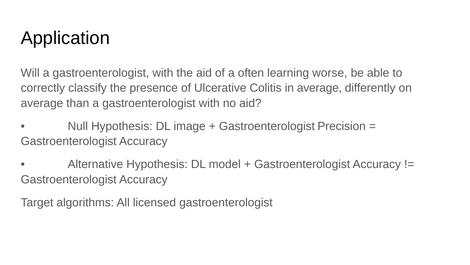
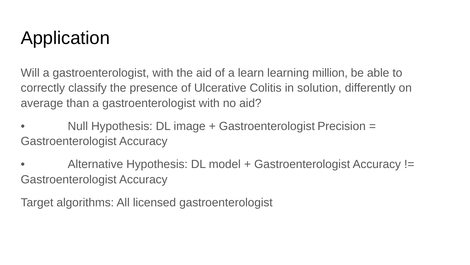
often: often -> learn (251, 73)
worse: worse -> million (330, 73)
in average: average -> solution (319, 88)
